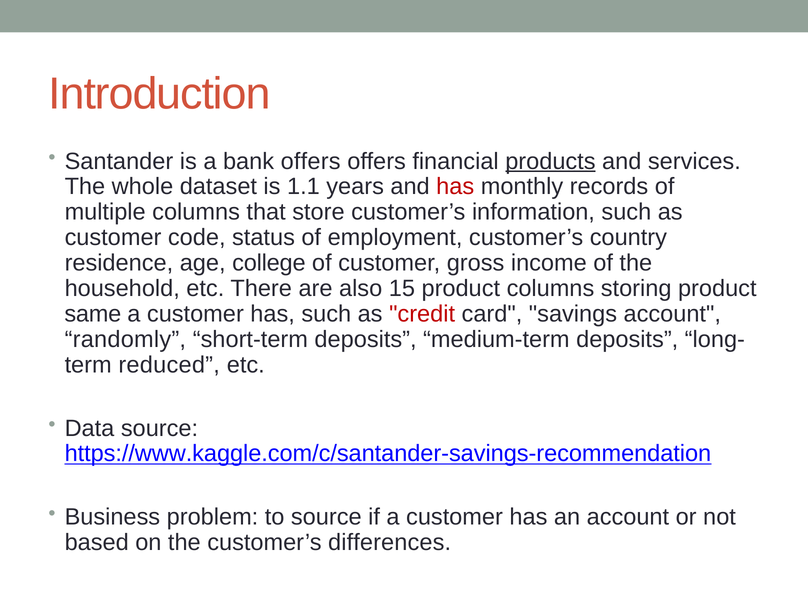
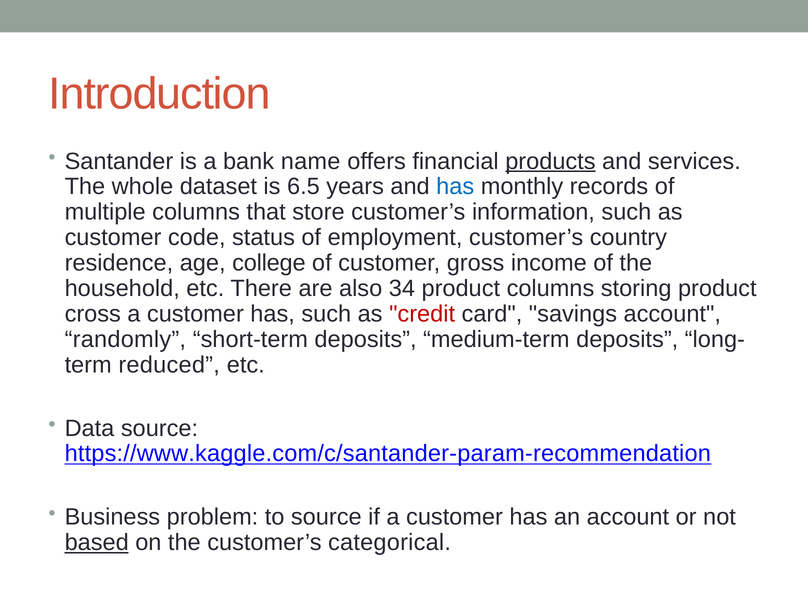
bank offers: offers -> name (311, 161)
1.1: 1.1 -> 6.5 (303, 187)
has colour: red -> blue (455, 187)
15: 15 -> 34 (402, 288)
same: same -> cross (93, 314)
https://www.kaggle.com/c/santander-savings-recommendation: https://www.kaggle.com/c/santander-savings-recommendation -> https://www.kaggle.com/c/santander-param-recommendation (388, 454)
based underline: none -> present (97, 543)
differences: differences -> categorical (390, 543)
